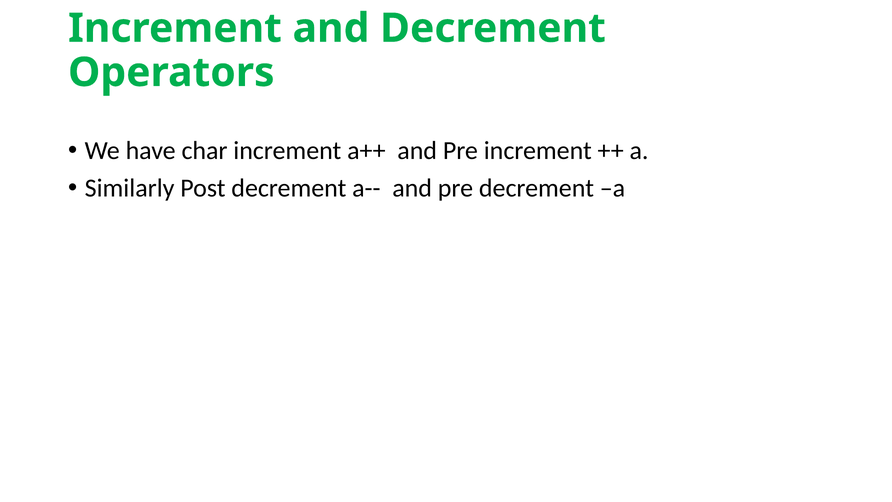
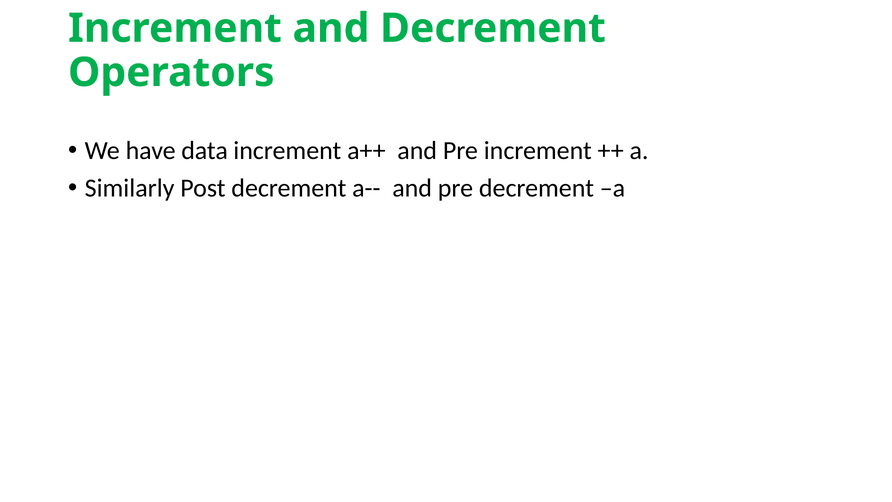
char: char -> data (205, 151)
